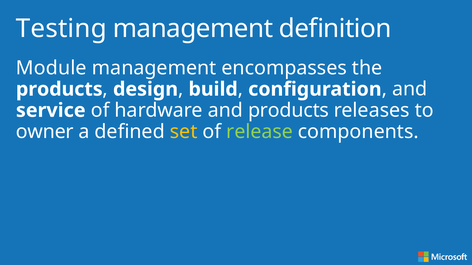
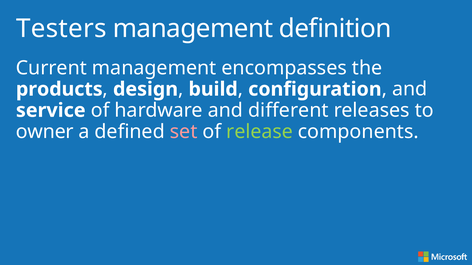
Testing: Testing -> Testers (61, 29)
Module: Module -> Current (51, 68)
and products: products -> different (288, 111)
set colour: yellow -> pink (184, 132)
